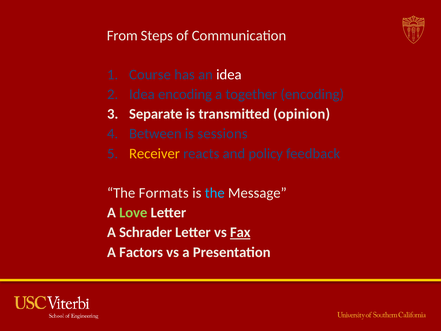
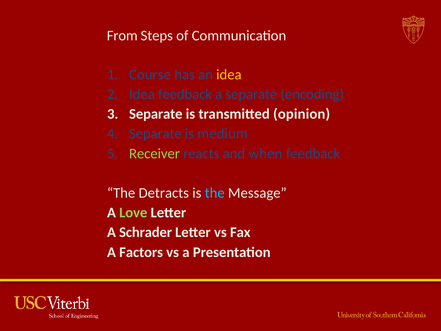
idea colour: white -> yellow (229, 74)
Idea encoding: encoding -> feedback (185, 94)
a together: together -> separate (251, 94)
Between: Between -> Separate (155, 134)
sessions: sessions -> medium (223, 134)
Receiver colour: yellow -> light green (154, 153)
policy: policy -> when (265, 153)
Formats: Formats -> Detracts (164, 193)
Fax underline: present -> none (240, 232)
